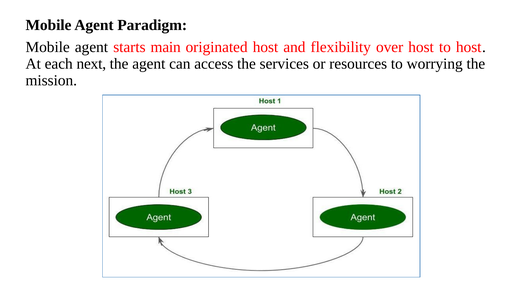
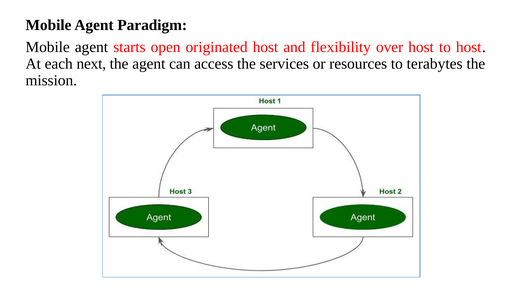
main: main -> open (166, 47)
worrying: worrying -> terabytes (435, 64)
